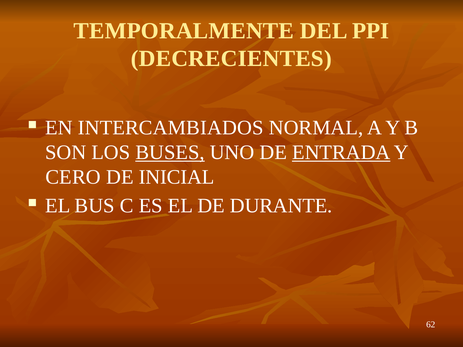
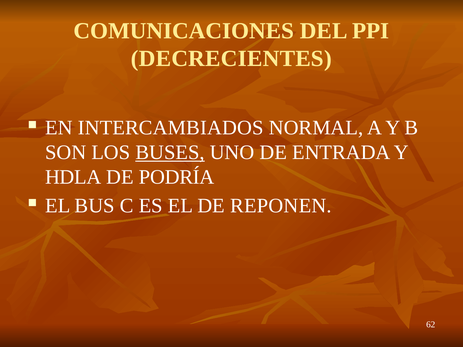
TEMPORALMENTE: TEMPORALMENTE -> COMUNICACIONES (184, 31)
ENTRADA underline: present -> none (341, 152)
CERO: CERO -> HDLA (73, 177)
INICIAL: INICIAL -> PODRÍA (177, 177)
DURANTE: DURANTE -> REPONEN (281, 206)
